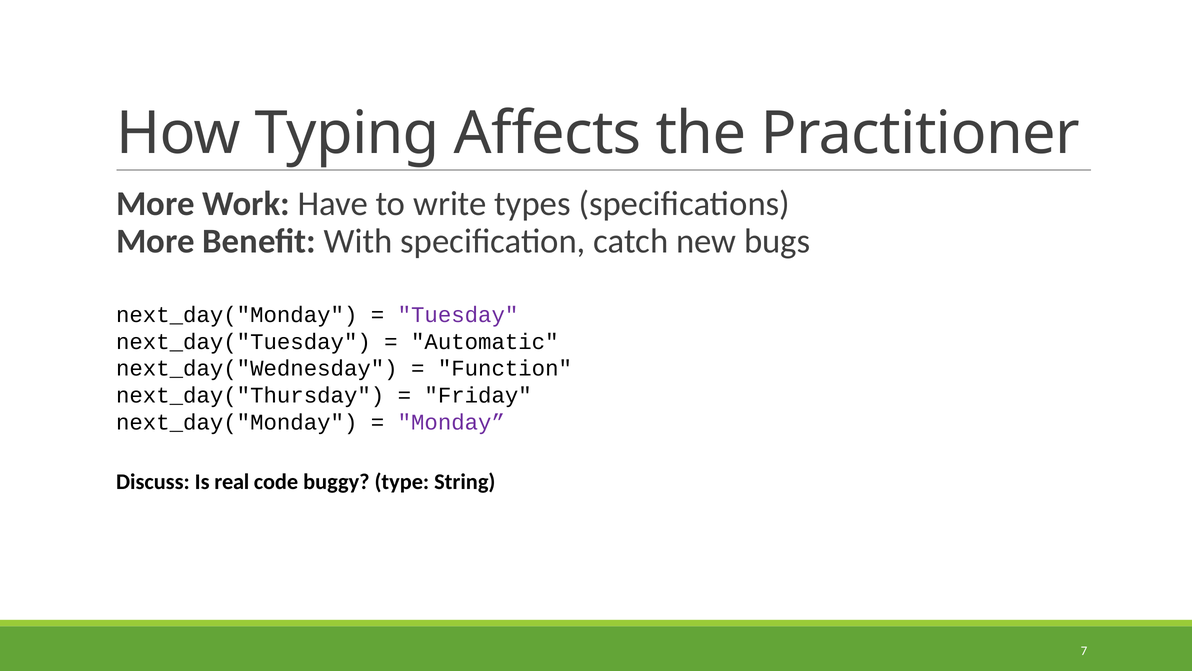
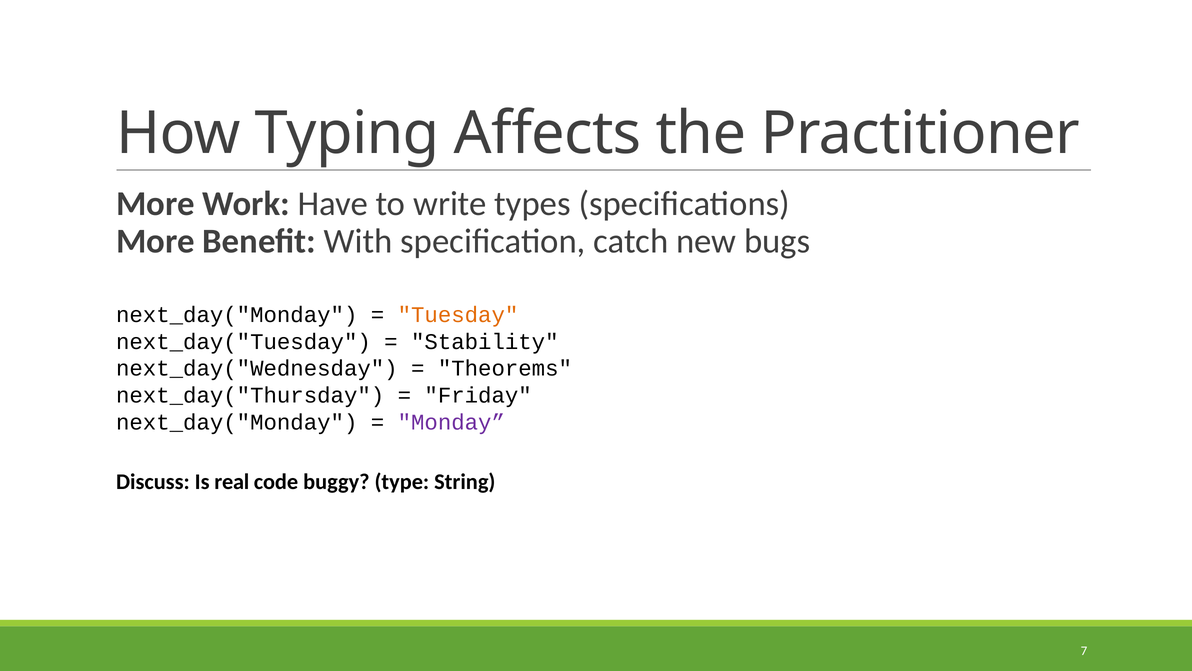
Tuesday colour: purple -> orange (458, 315)
Automatic: Automatic -> Stability (485, 341)
Function: Function -> Theorems (505, 368)
